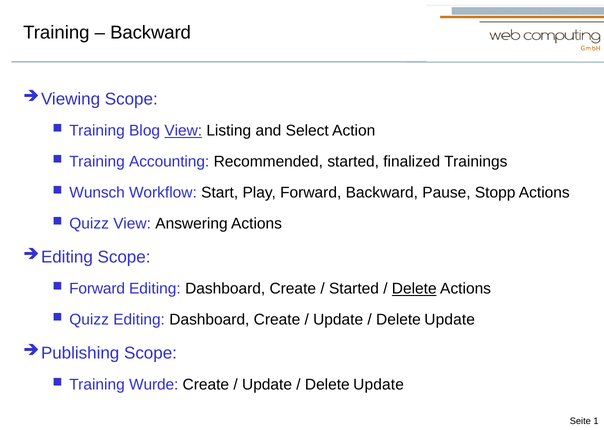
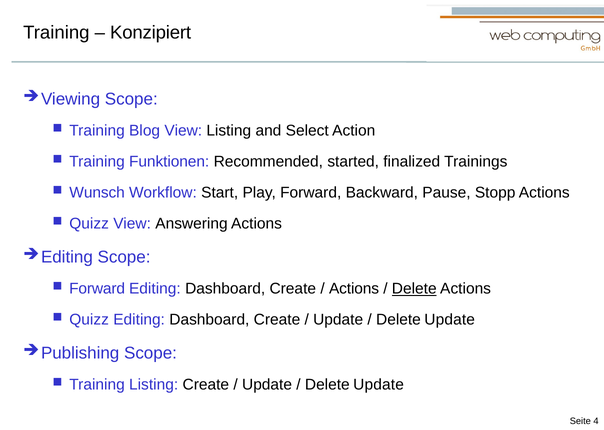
Backward: Backward -> Konzipiert (151, 33)
View underline: present -> none (183, 131)
Accounting: Accounting -> Funktionen (169, 162)
Started: Started -> Actions (354, 289)
Training Wurde: Wurde -> Listing (154, 385)
1: 1 -> 4 (596, 421)
